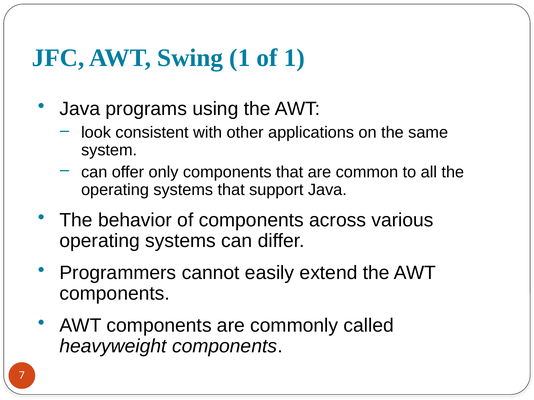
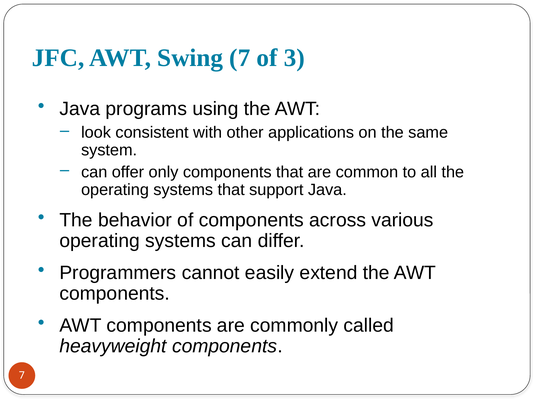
Swing 1: 1 -> 7 (240, 58)
of 1: 1 -> 3 (294, 58)
